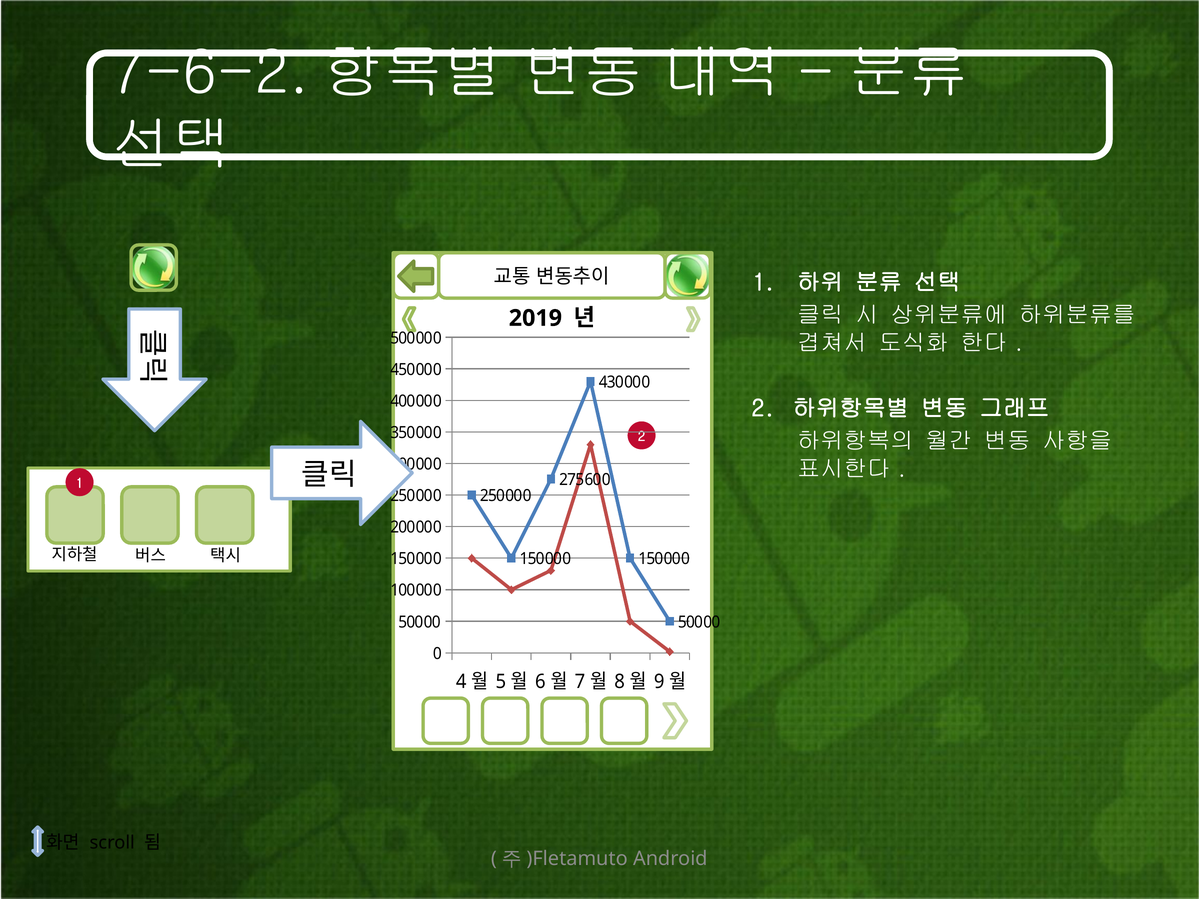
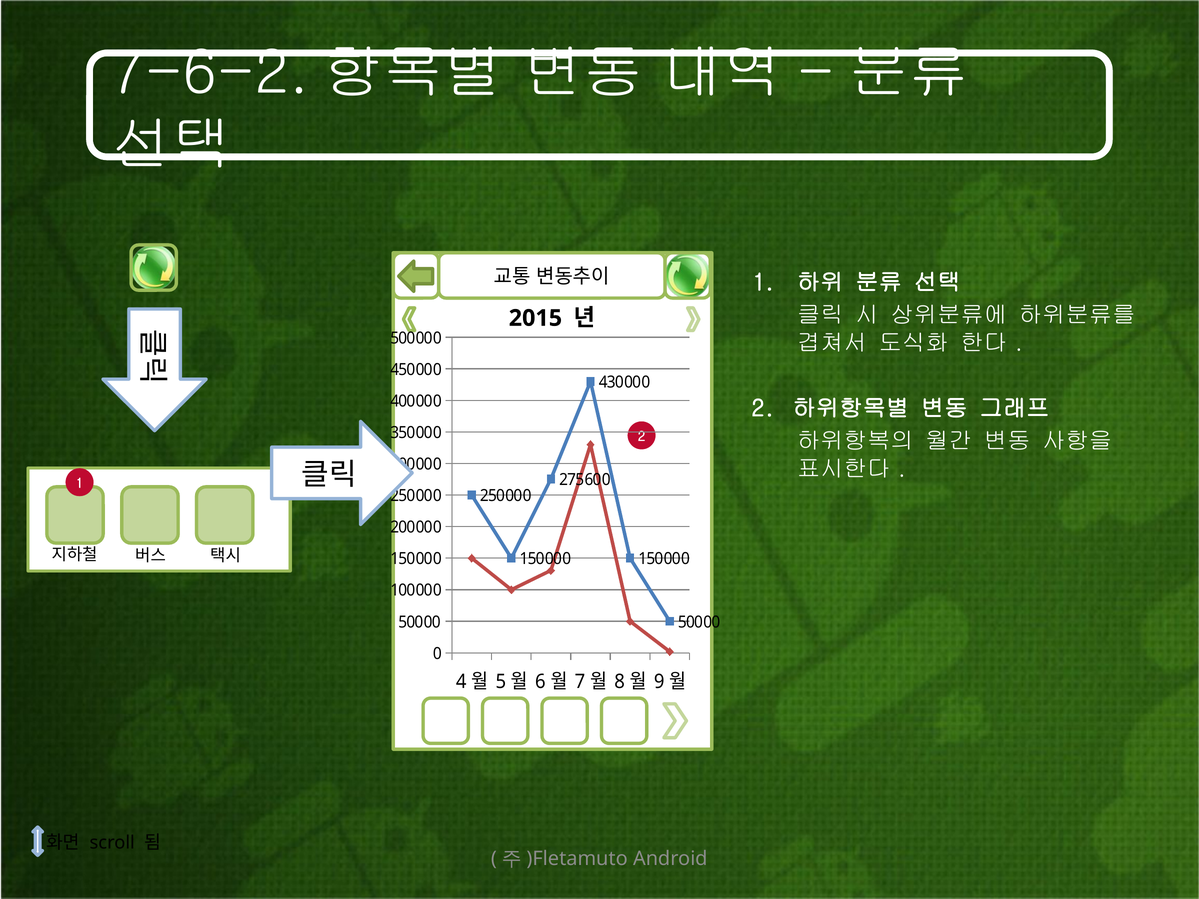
2019: 2019 -> 2015 (535, 318)
